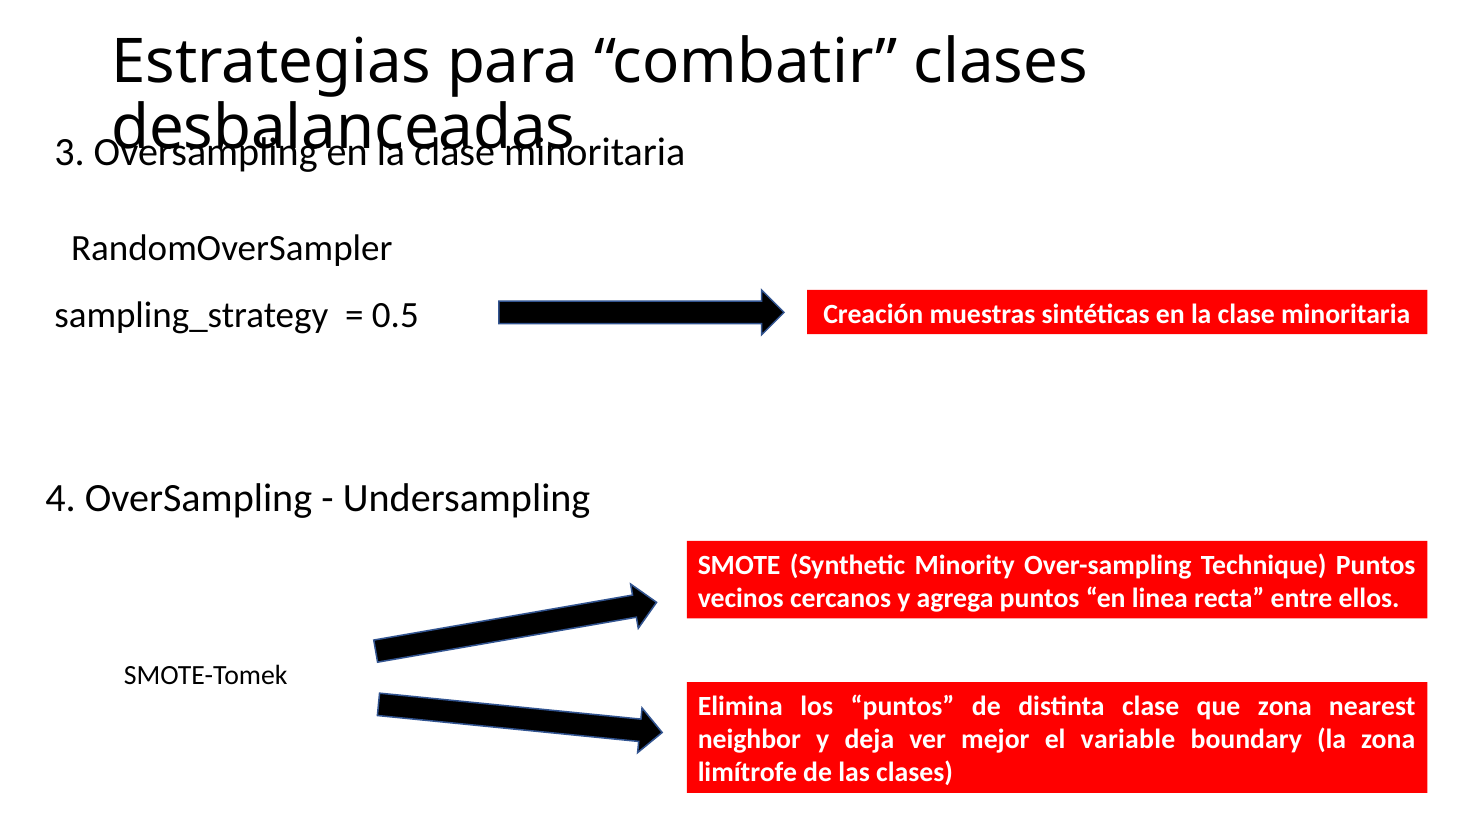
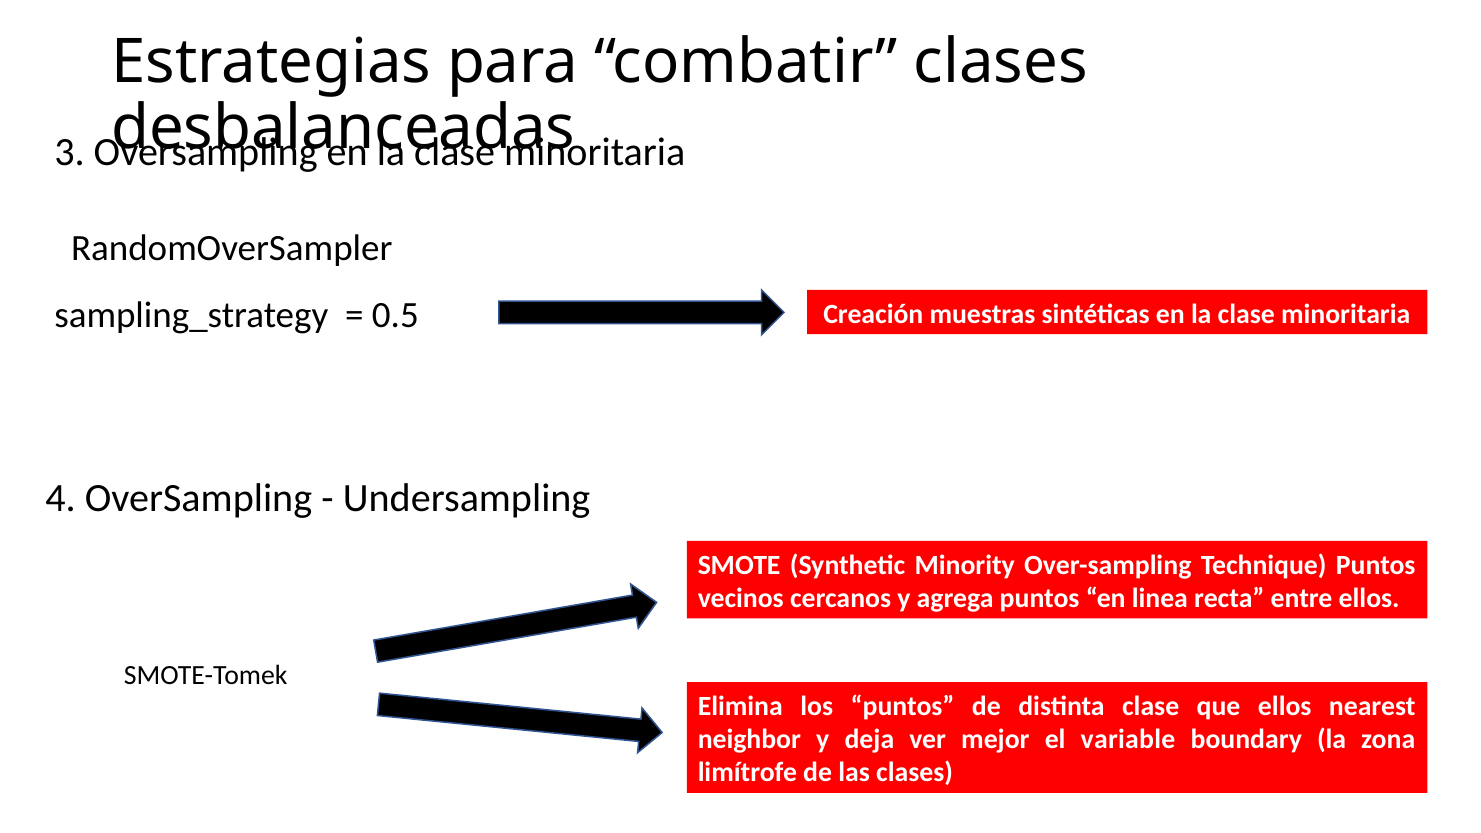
que zona: zona -> ellos (1285, 706)
